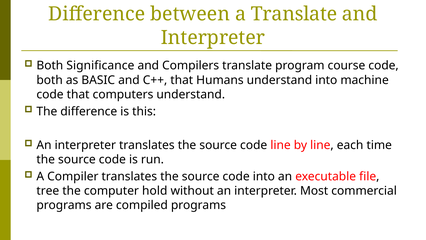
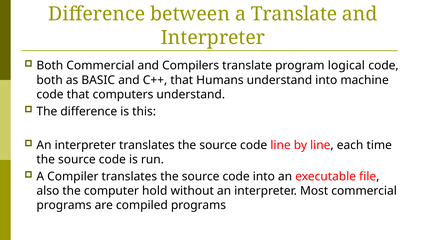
Both Significance: Significance -> Commercial (100, 66)
course: course -> logical (346, 66)
tree: tree -> also (48, 191)
